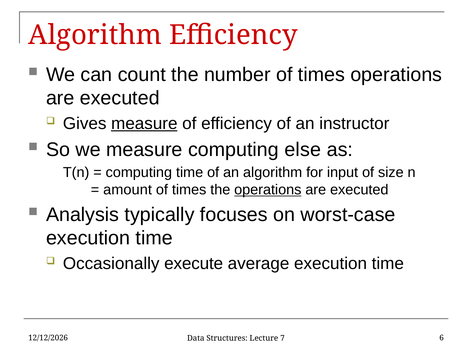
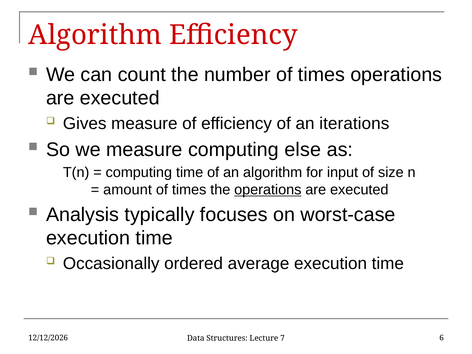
measure underline: present -> none (144, 123)
instructor: instructor -> iterations (354, 123)
execute: execute -> ordered (194, 263)
